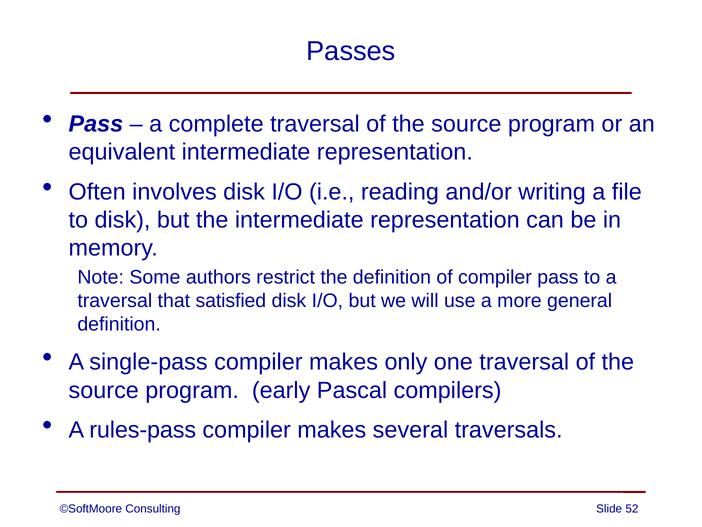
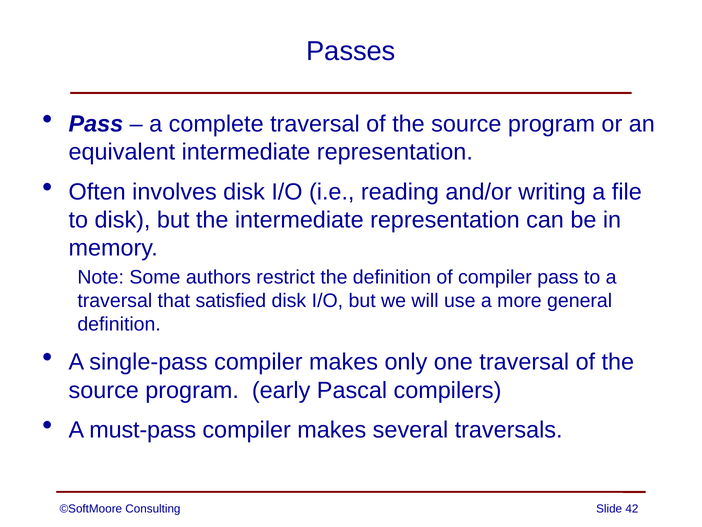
rules-pass: rules-pass -> must-pass (143, 430)
52: 52 -> 42 (632, 509)
